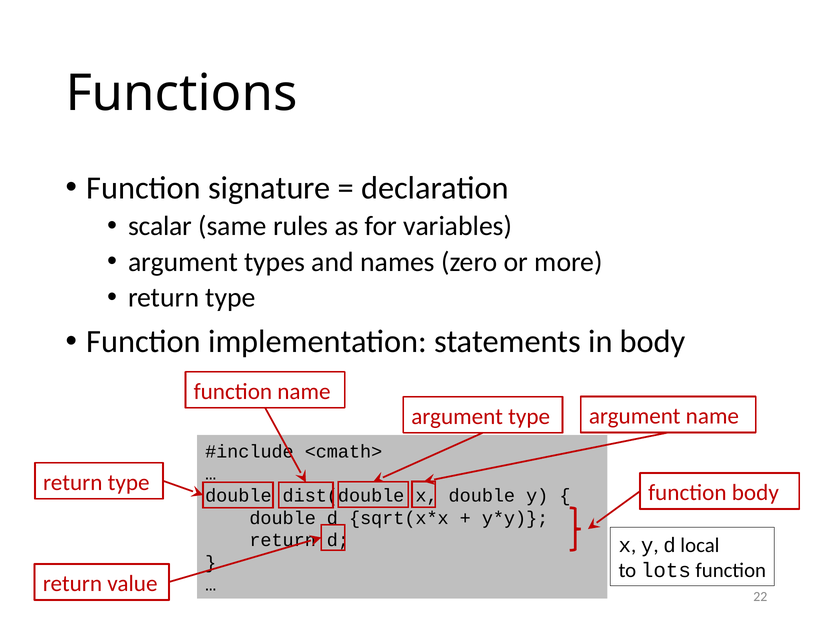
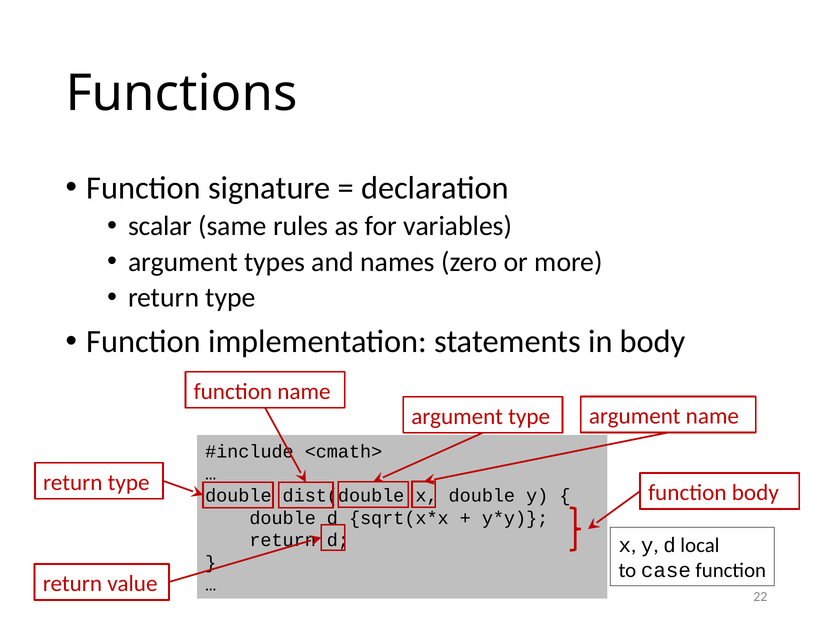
lots: lots -> case (666, 570)
